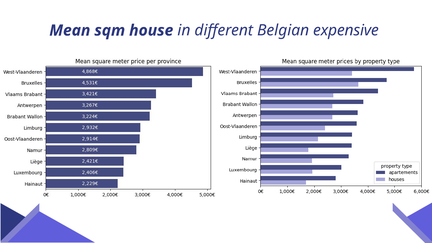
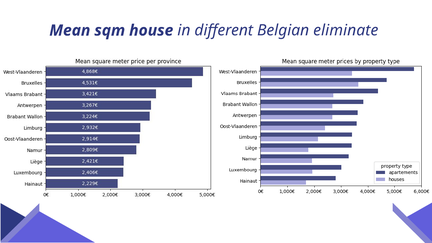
expensive: expensive -> eliminate (346, 30)
